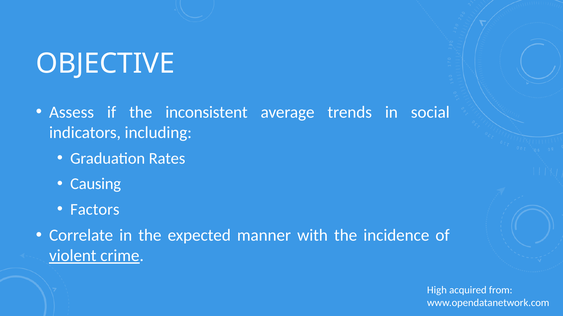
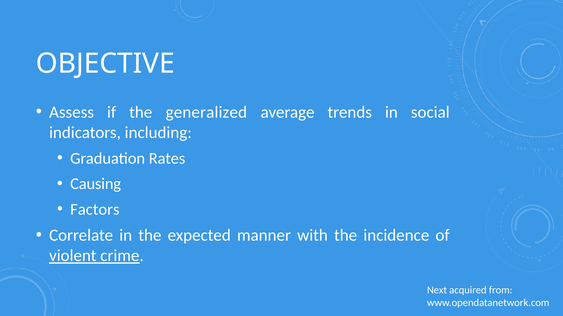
inconsistent: inconsistent -> generalized (206, 112)
High: High -> Next (437, 291)
